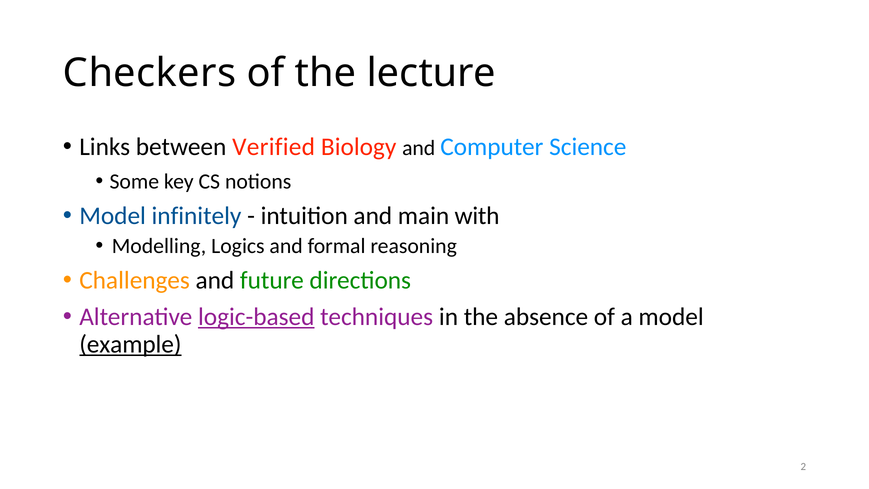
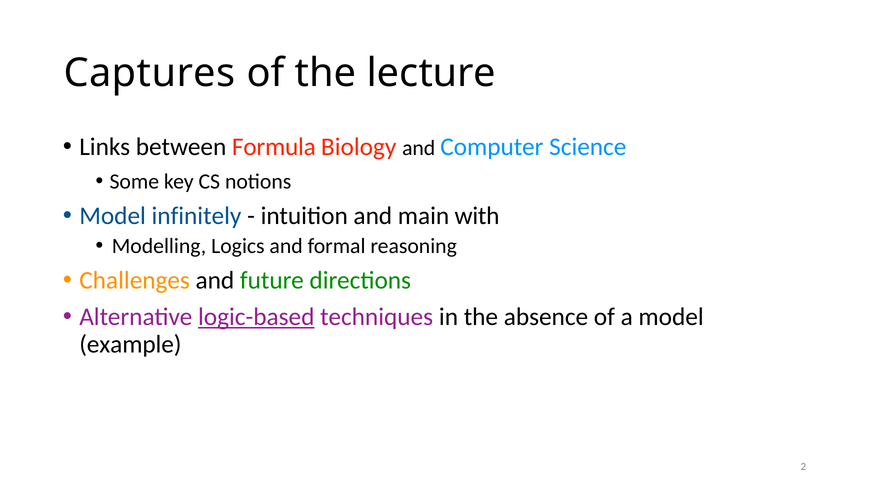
Checkers: Checkers -> Captures (150, 73)
Verified: Verified -> Formula (274, 147)
example underline: present -> none (130, 344)
